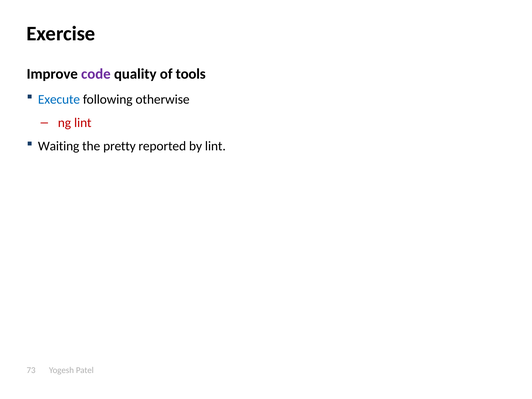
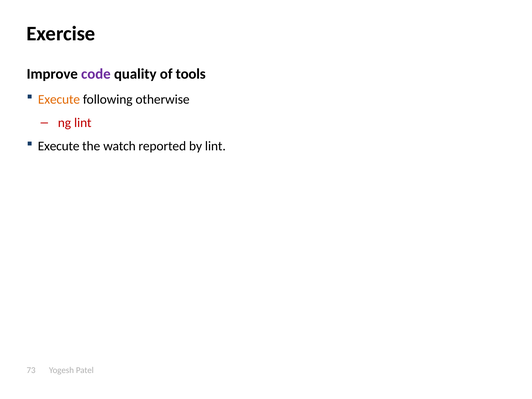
Execute colour: blue -> orange (59, 99)
Waiting: Waiting -> Execute (59, 146)
pretty: pretty -> watch (119, 146)
